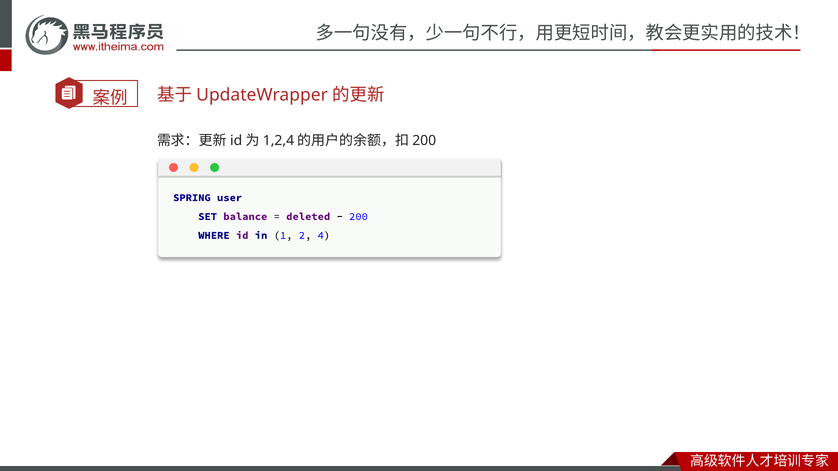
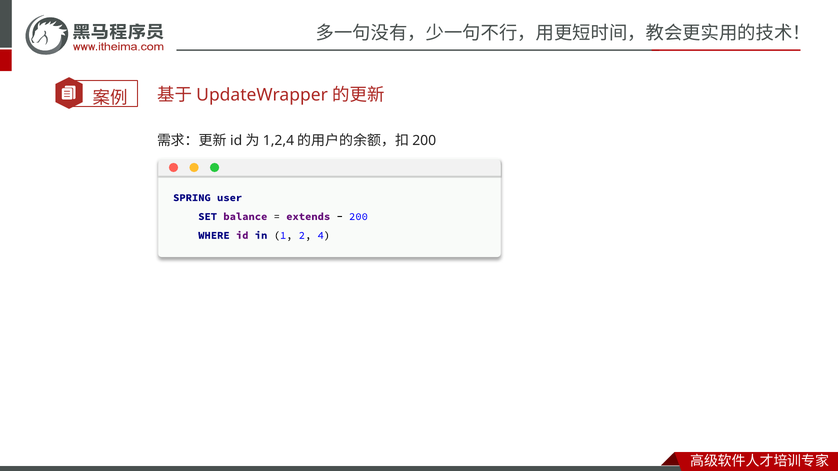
deleted: deleted -> extends (308, 217)
